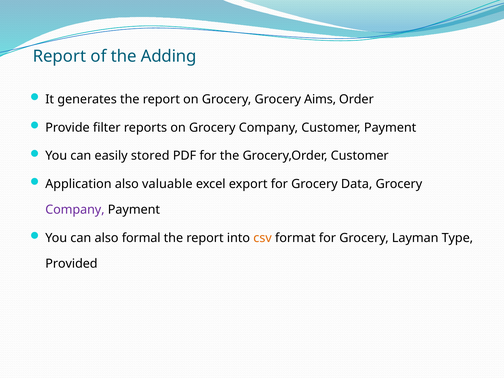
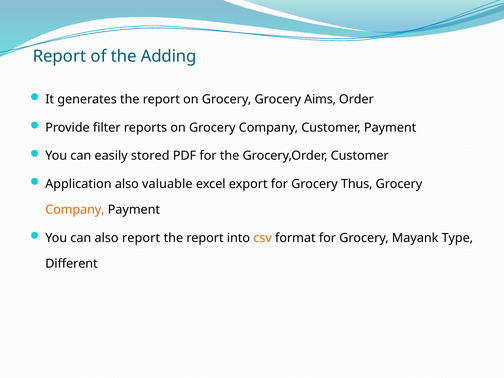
Data: Data -> Thus (357, 184)
Company colour: purple -> orange (75, 210)
also formal: formal -> report (141, 238)
Layman: Layman -> Mayank (415, 238)
Provided: Provided -> Different (71, 264)
